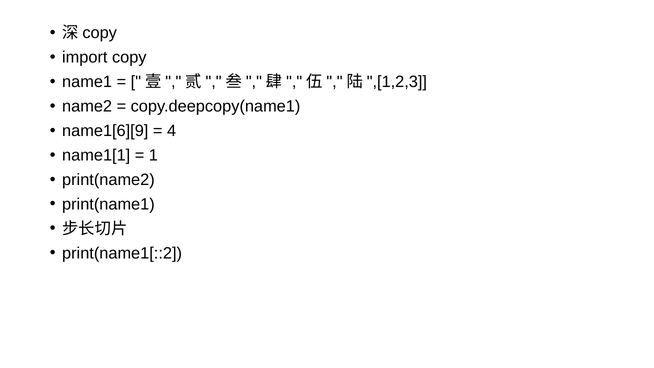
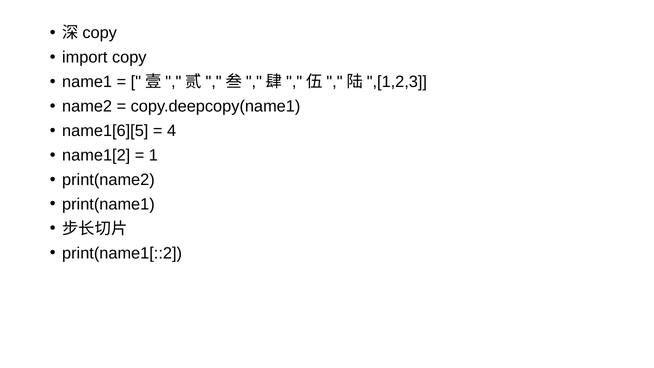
name1[6][9: name1[6][9 -> name1[6][5 (105, 131)
name1[1: name1[1 -> name1[2 (96, 155)
